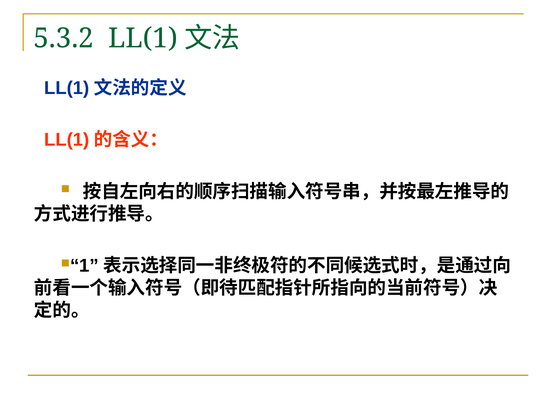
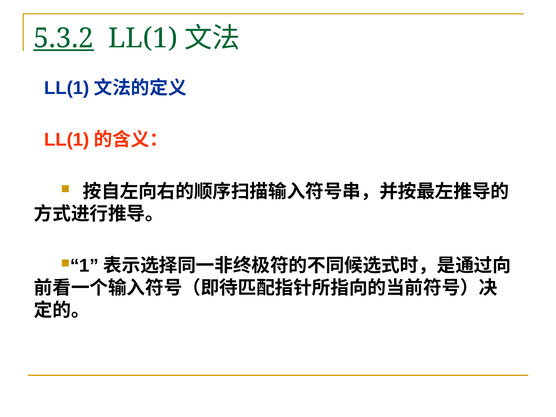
5.3.2 underline: none -> present (64, 38)
